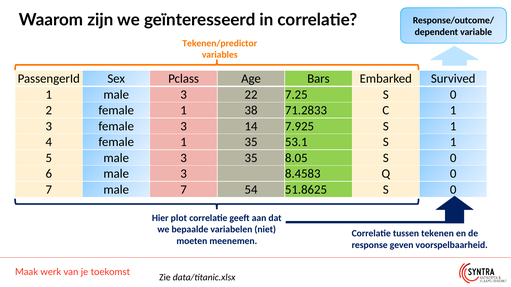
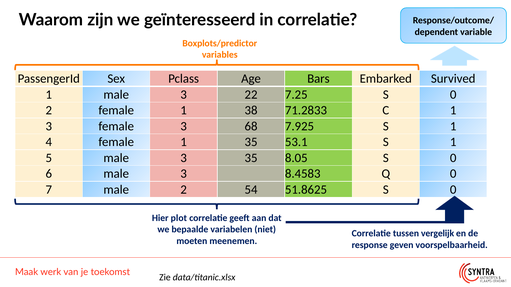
Tekenen/predictor: Tekenen/predictor -> Boxplots/predictor (220, 43)
14: 14 -> 68 (251, 126)
male 7: 7 -> 2 (184, 190)
tekenen: tekenen -> vergelijk (438, 234)
